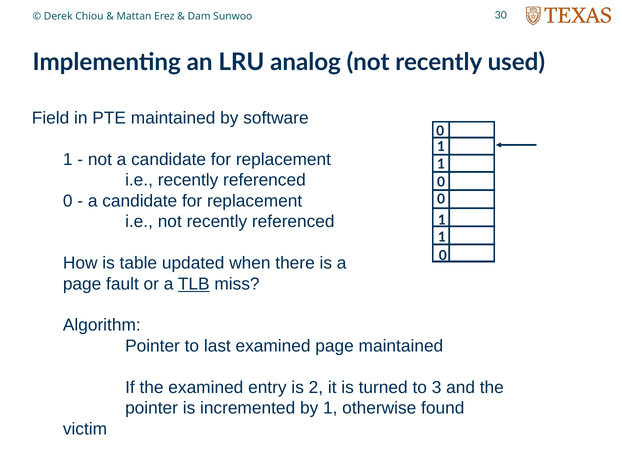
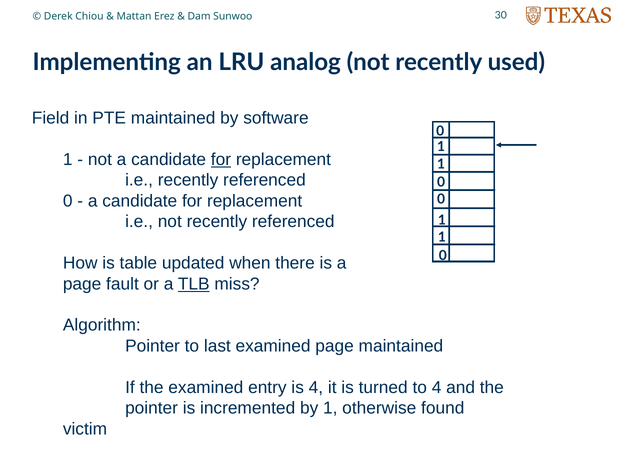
for underline: none -> present (221, 160)
is 2: 2 -> 4 (316, 388)
to 3: 3 -> 4 (437, 388)
